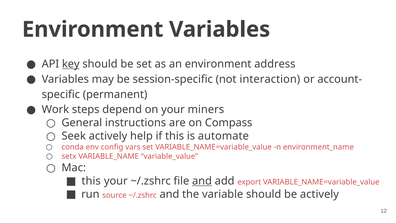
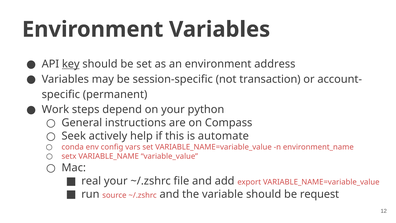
interaction: interaction -> transaction (270, 79)
miners: miners -> python (206, 109)
this: this -> real (91, 181)
and underline: present -> none (202, 181)
be actively: actively -> request (320, 194)
